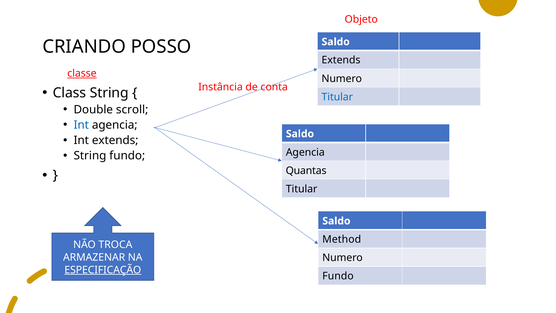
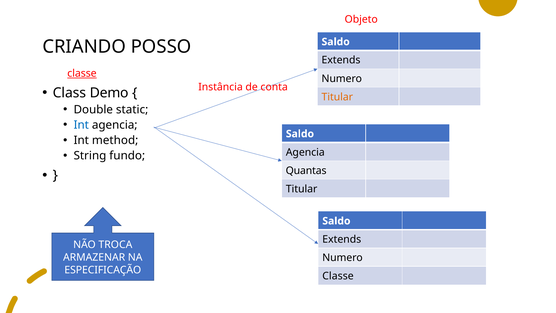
Class String: String -> Demo (109, 93)
Titular colour: blue -> orange (337, 97)
scroll: scroll -> static (132, 109)
Int extends: extends -> method (115, 140)
Method: Method -> Extends (342, 239)
ESPECIFICAÇÃO underline: present -> none (103, 270)
Fundo: Fundo -> Classe (338, 276)
